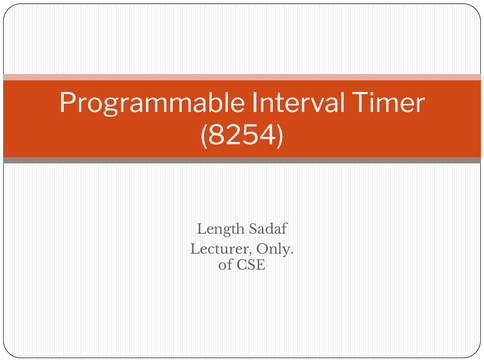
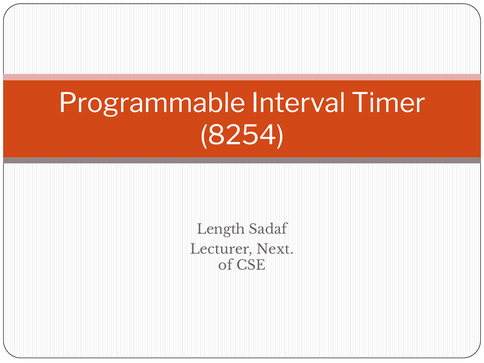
Only: Only -> Next (275, 249)
